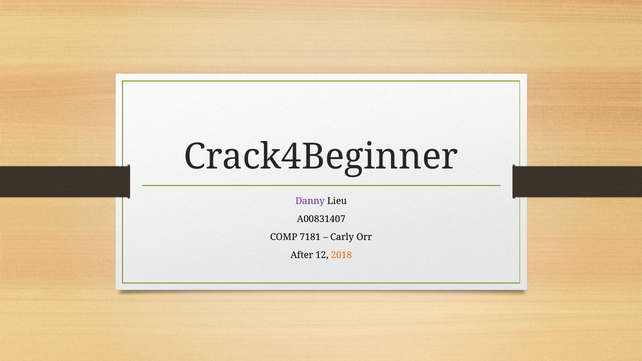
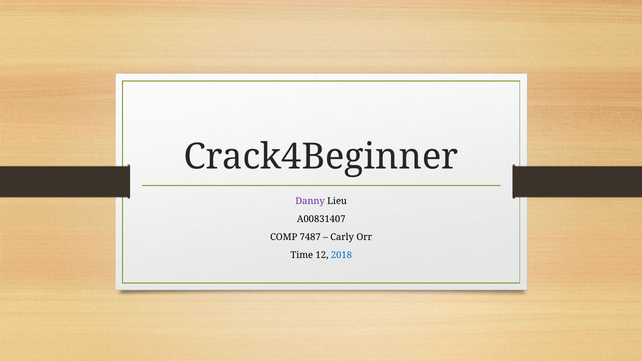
7181: 7181 -> 7487 (310, 237)
After: After -> Time (302, 255)
2018 colour: orange -> blue (341, 255)
